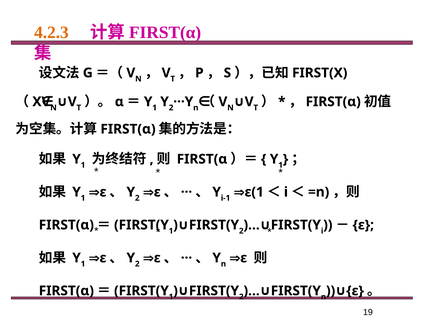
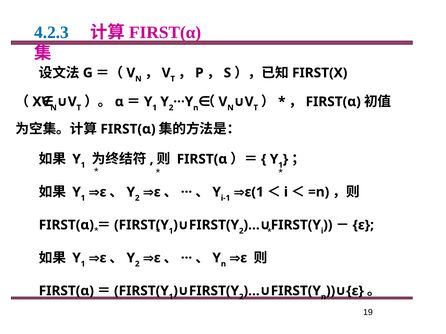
4.2.3 colour: orange -> blue (51, 32)
